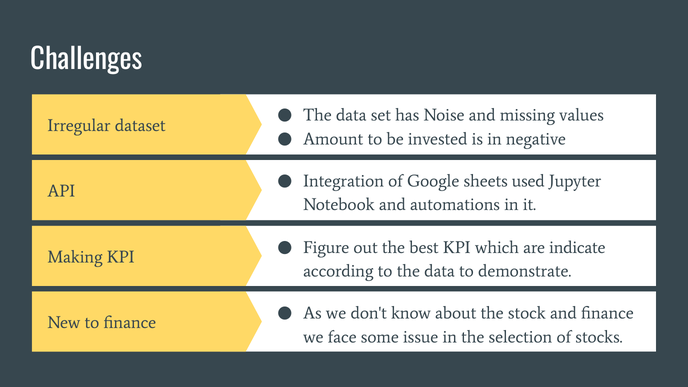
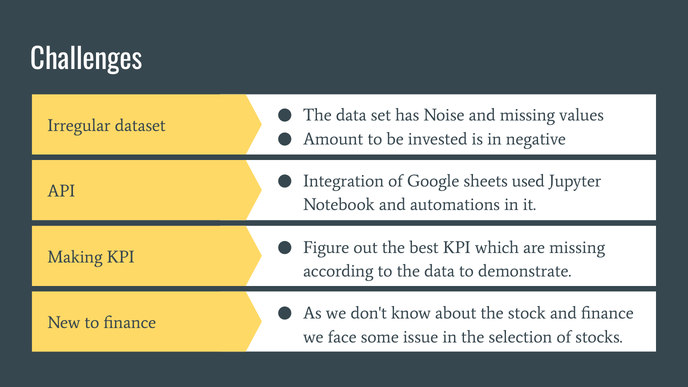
are indicate: indicate -> missing (577, 248)
